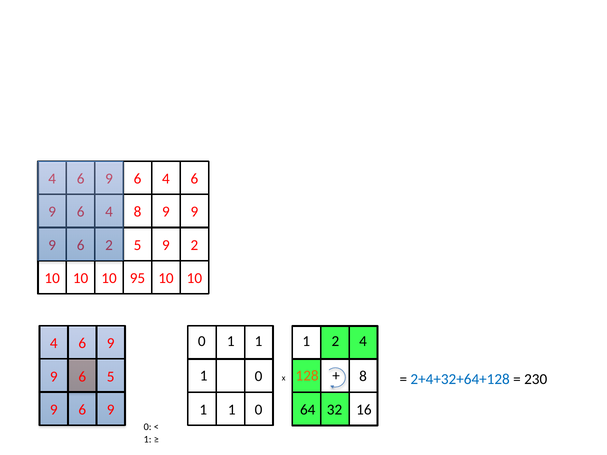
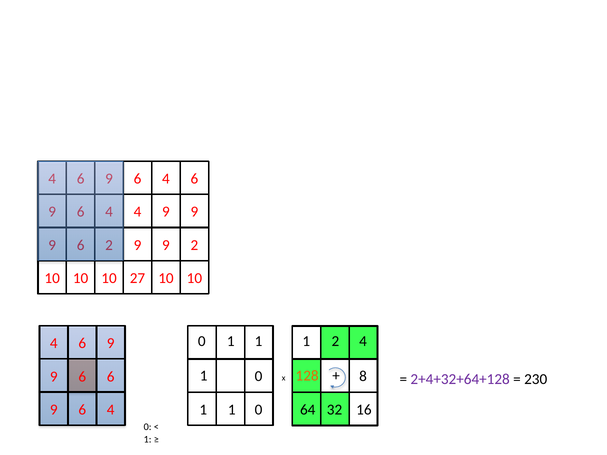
8: 8 -> 4 (137, 212)
5: 5 -> 9 (137, 245)
95: 95 -> 27 (137, 278)
5: 5 -> 6 (111, 377)
2+4+32+64+128 colour: blue -> purple (460, 380)
9: 9 -> 4 (111, 410)
